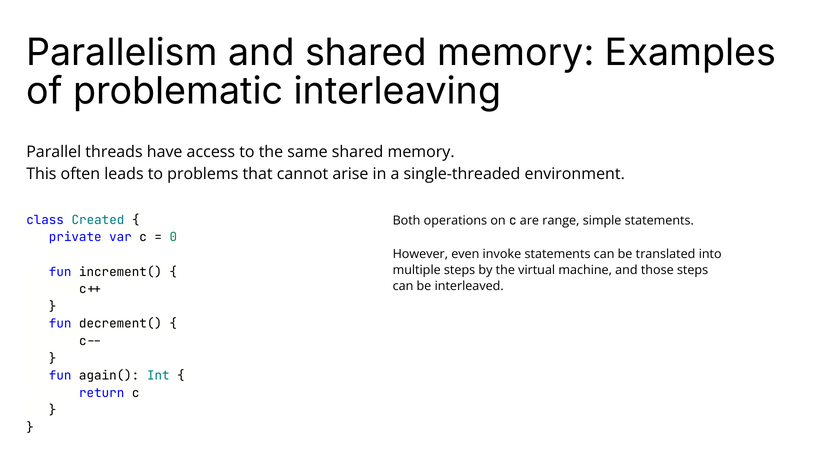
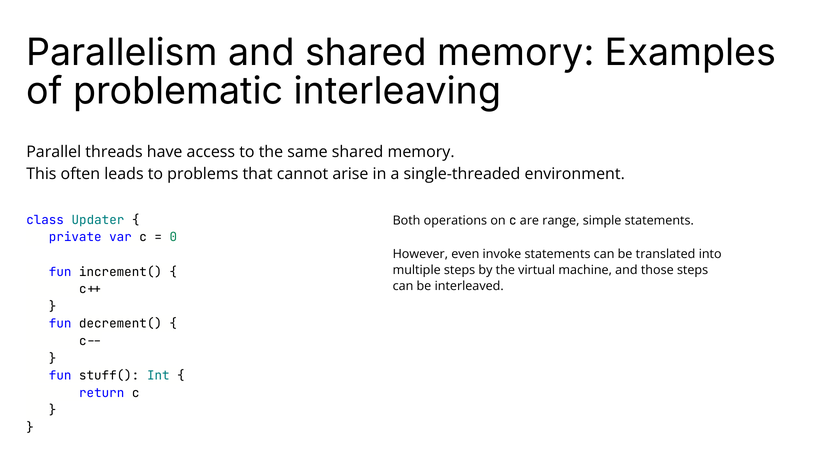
Created: Created -> Updater (98, 220)
again(: again( -> stuff( (109, 376)
